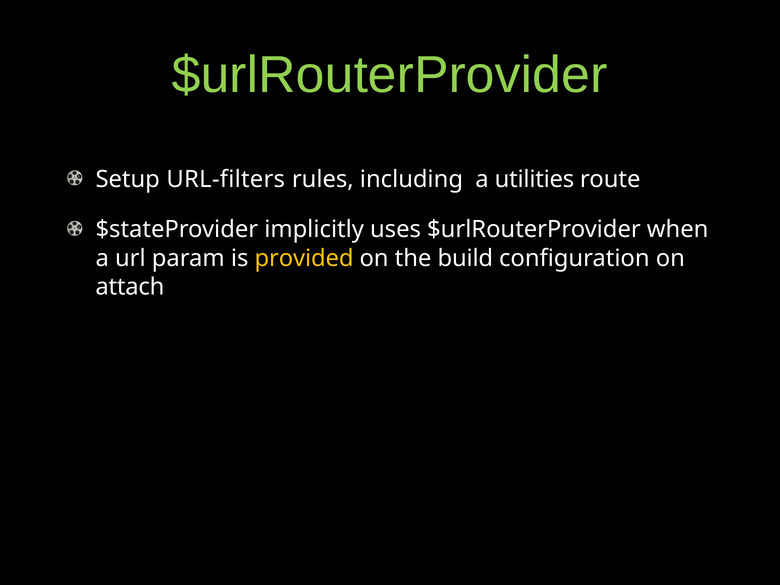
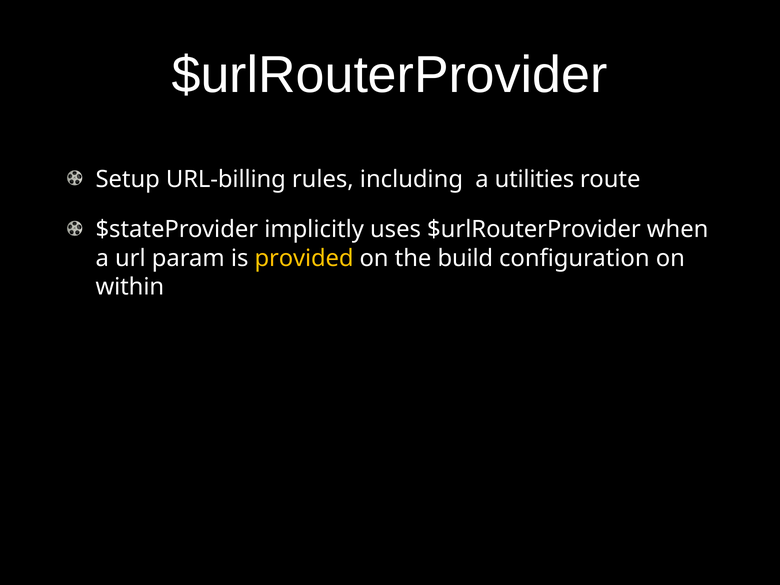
$urlRouterProvider colour: light green -> white (390, 75)
URL-filters: URL-filters -> URL-billing (226, 179)
attach: attach -> within (130, 287)
